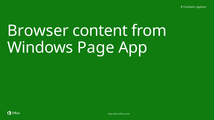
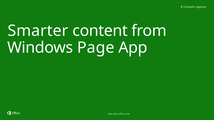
Browser: Browser -> Smarter (38, 31)
